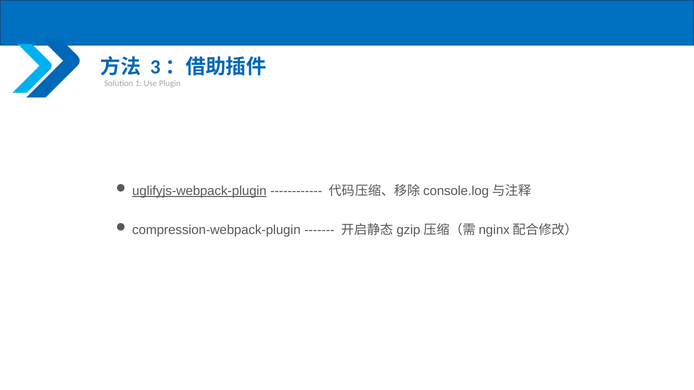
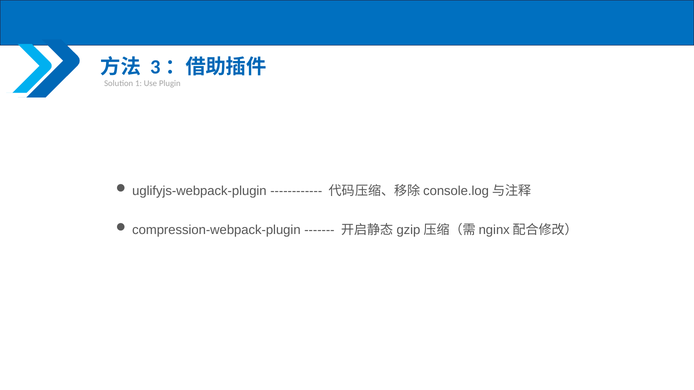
uglifyjs-webpack-plugin underline: present -> none (199, 191)
